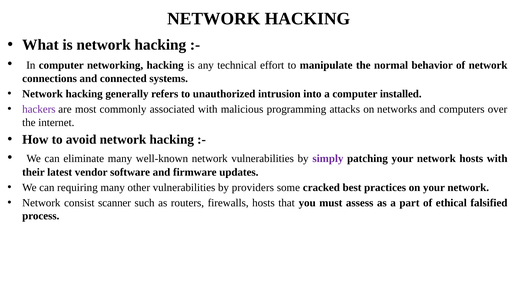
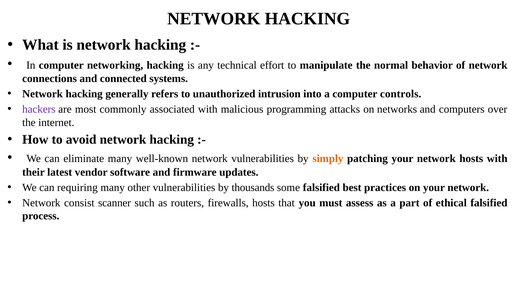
installed: installed -> controls (401, 94)
simply colour: purple -> orange (328, 159)
providers: providers -> thousands (253, 187)
some cracked: cracked -> falsified (321, 187)
